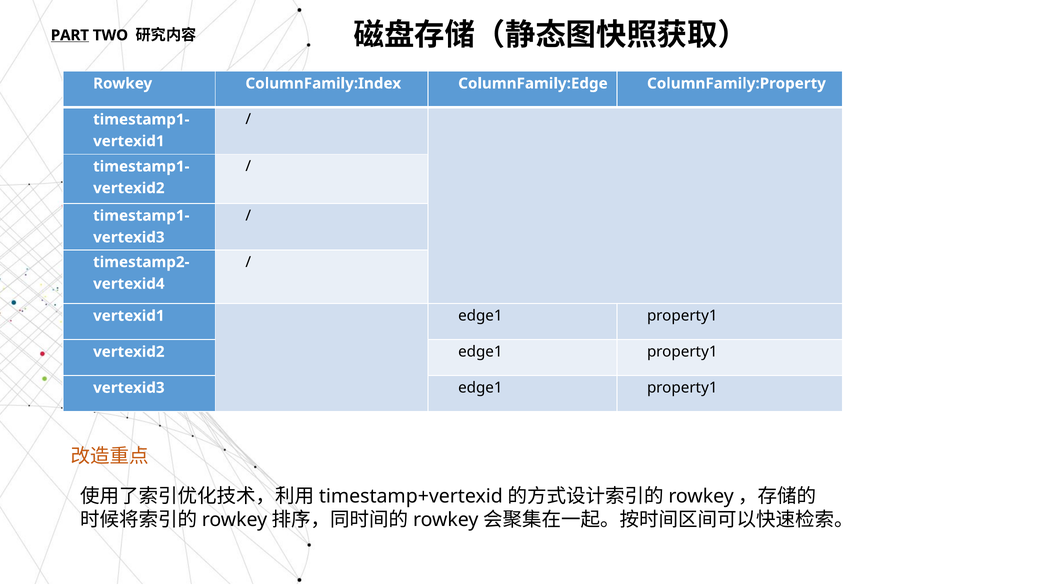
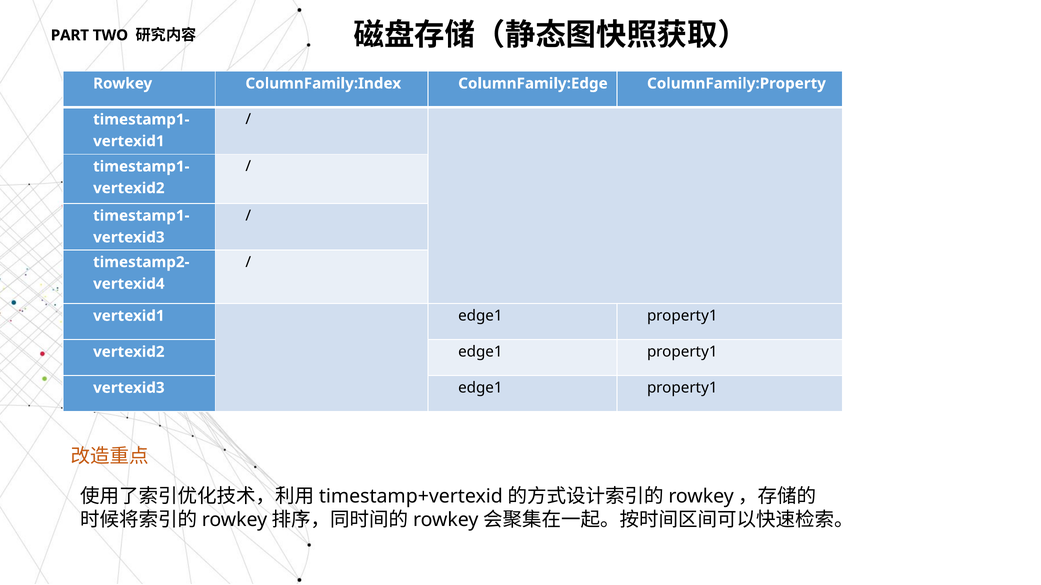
PART underline: present -> none (70, 35)
